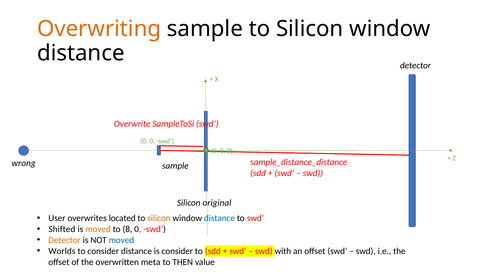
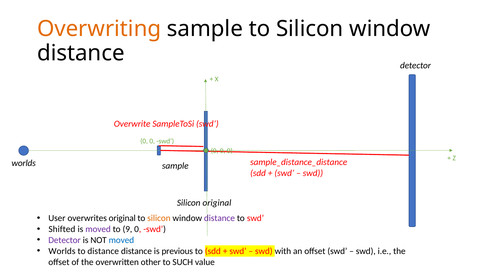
wrong: wrong -> worlds (24, 163)
overwrites located: located -> original (122, 218)
distance colour: blue -> purple (219, 218)
moved colour: orange -> purple (98, 229)
8: 8 -> 9 (127, 229)
Detector colour: orange -> purple (65, 240)
to consider: consider -> distance (103, 251)
is consider: consider -> previous (177, 251)
meta: meta -> other (151, 261)
THEN: THEN -> SUCH (183, 261)
